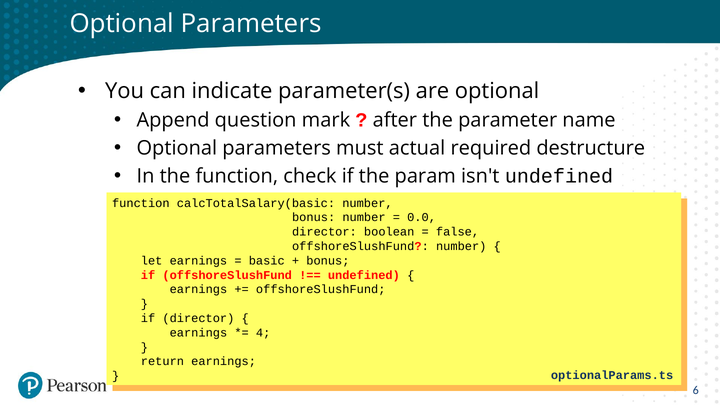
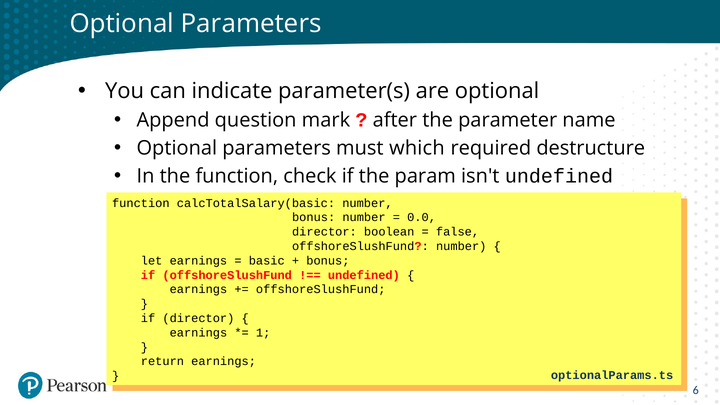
actual: actual -> which (417, 148)
4: 4 -> 1 (263, 333)
